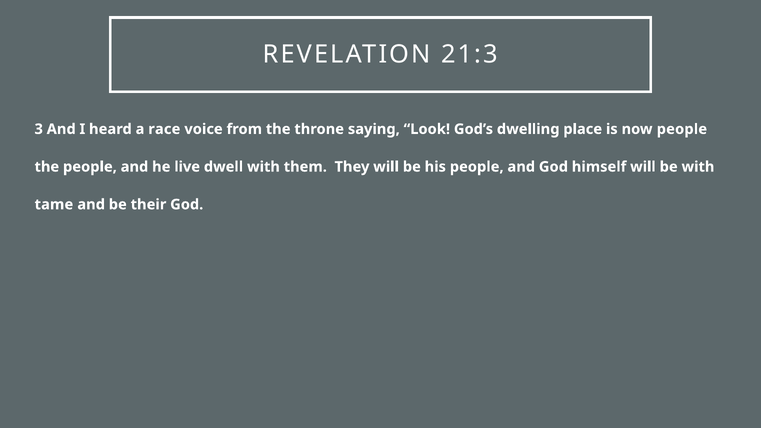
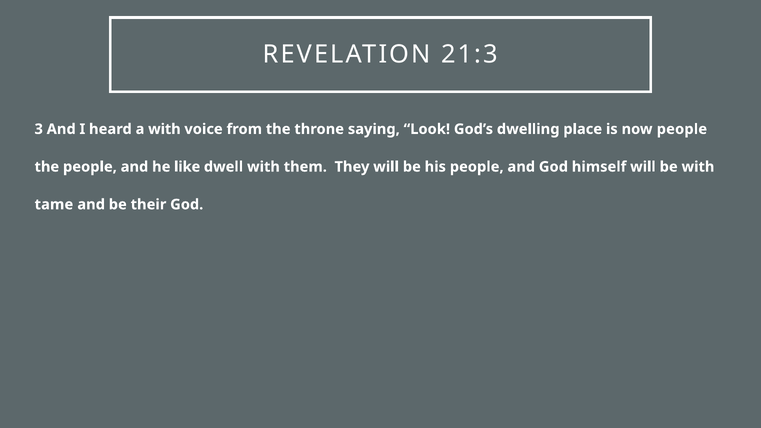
a race: race -> with (164, 129)
live: live -> like (187, 167)
